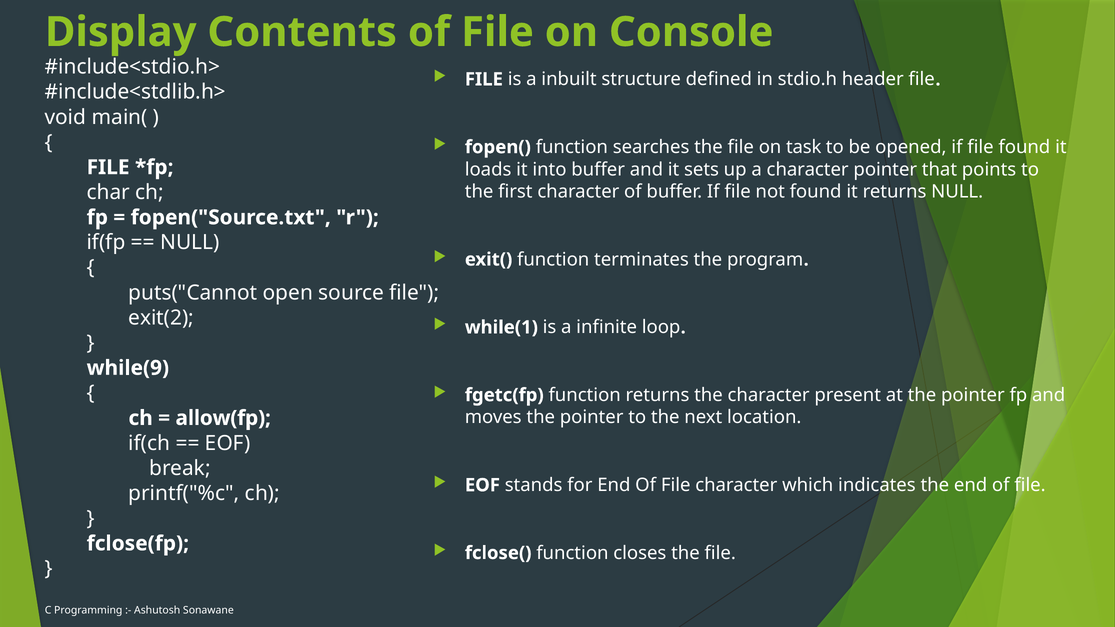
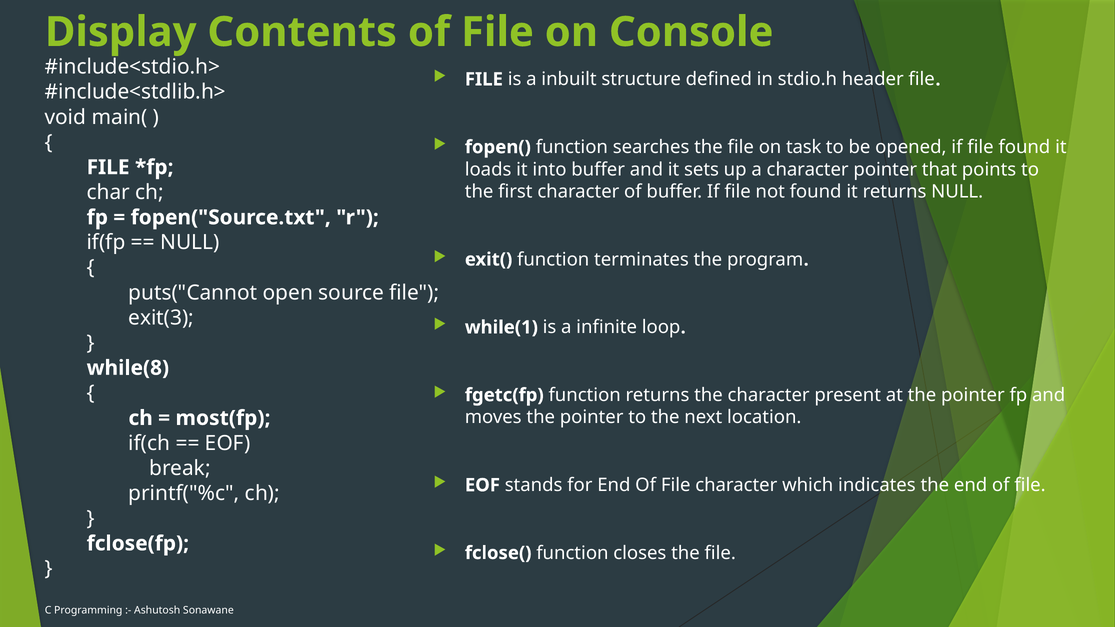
exit(2: exit(2 -> exit(3 (161, 318)
while(9: while(9 -> while(8 (128, 368)
allow(fp: allow(fp -> most(fp (223, 418)
